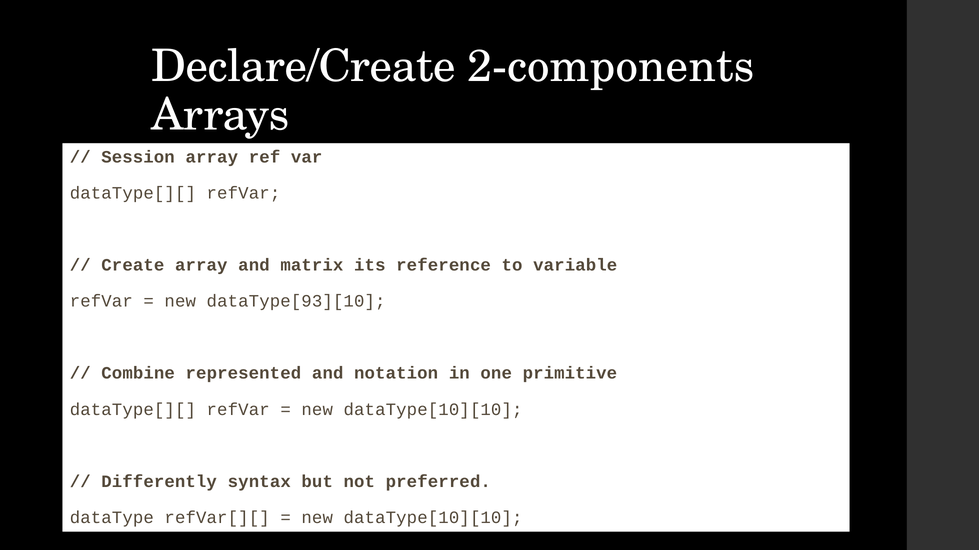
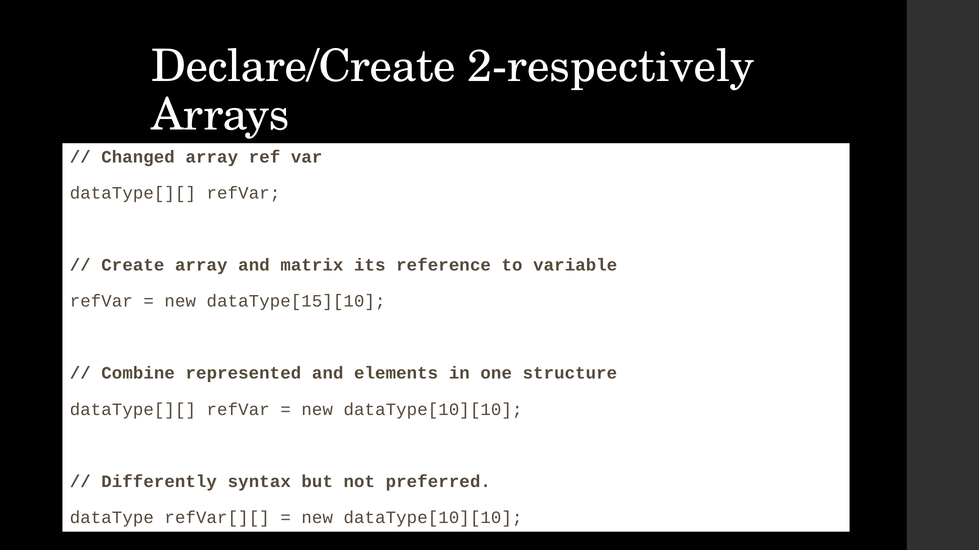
2-components: 2-components -> 2-respectively (611, 67)
Session: Session -> Changed (138, 157)
dataType[93][10: dataType[93][10 -> dataType[15][10 (296, 302)
notation: notation -> elements (396, 374)
primitive: primitive -> structure (570, 374)
